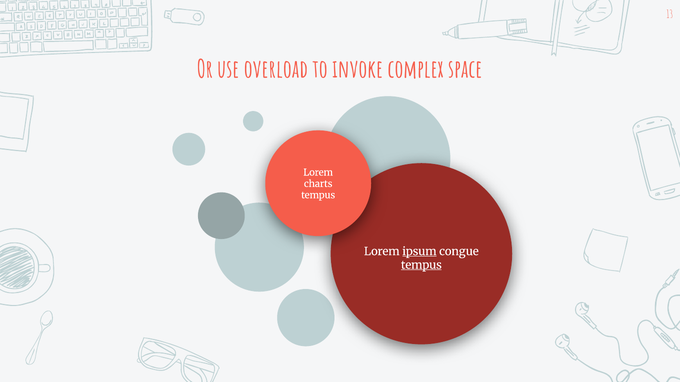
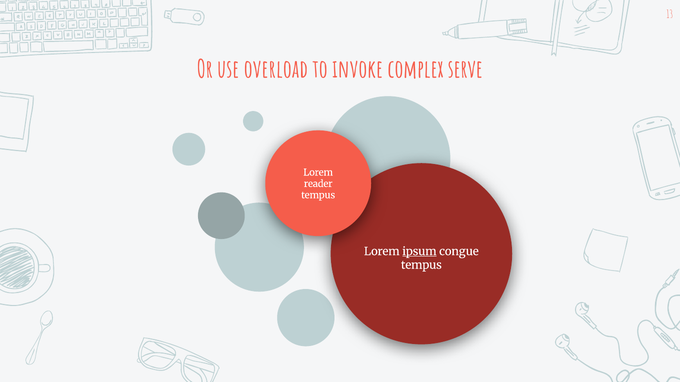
space: space -> serve (465, 70)
charts: charts -> reader (318, 184)
tempus underline: present -> none (421, 265)
